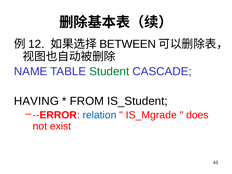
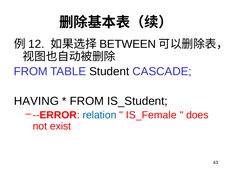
NAME: NAME -> FROM (31, 71)
Student colour: green -> black (109, 71)
IS_Mgrade: IS_Mgrade -> IS_Female (151, 115)
